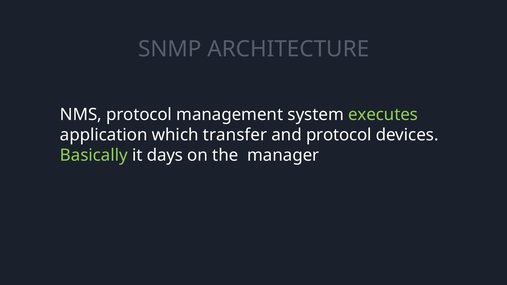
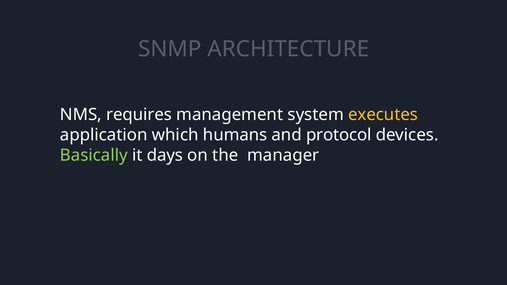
NMS protocol: protocol -> requires (139, 115)
executes colour: light green -> yellow (383, 115)
transfer: transfer -> humans (235, 135)
